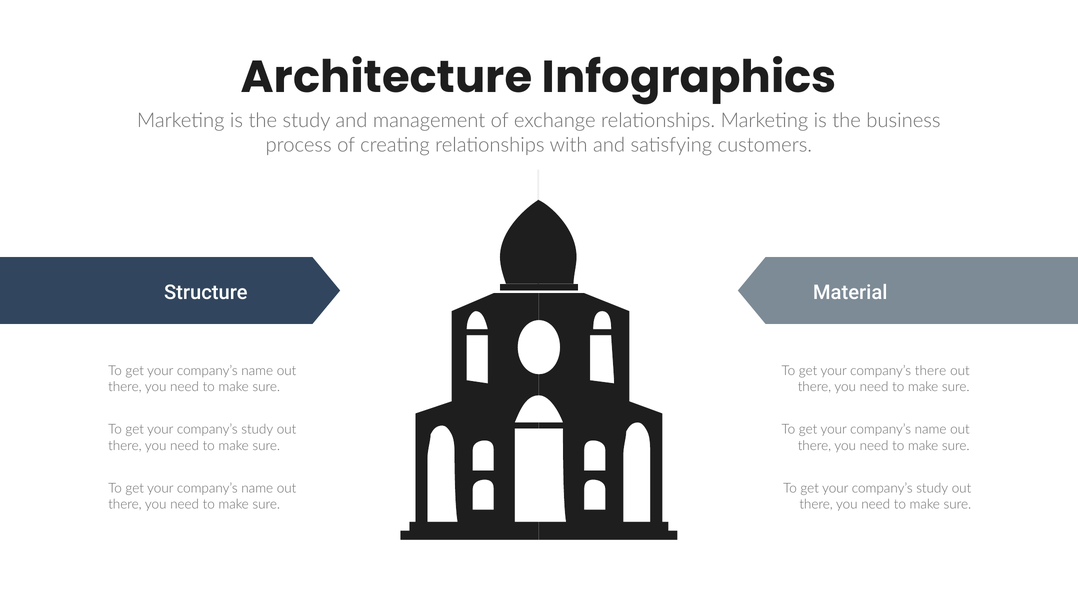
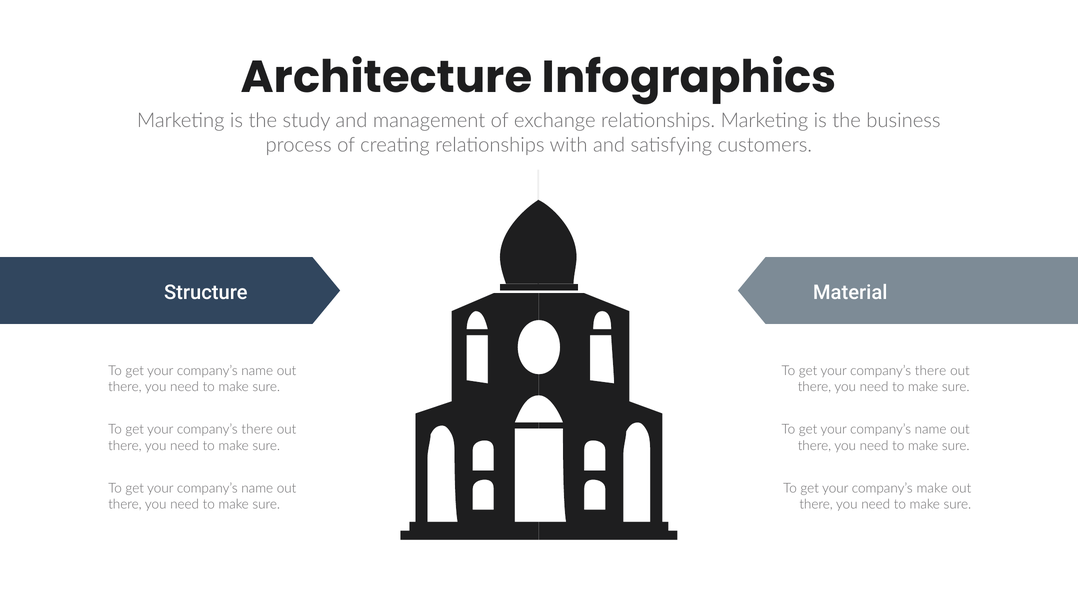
study: study -> there (257, 430)
study: study -> make (932, 489)
